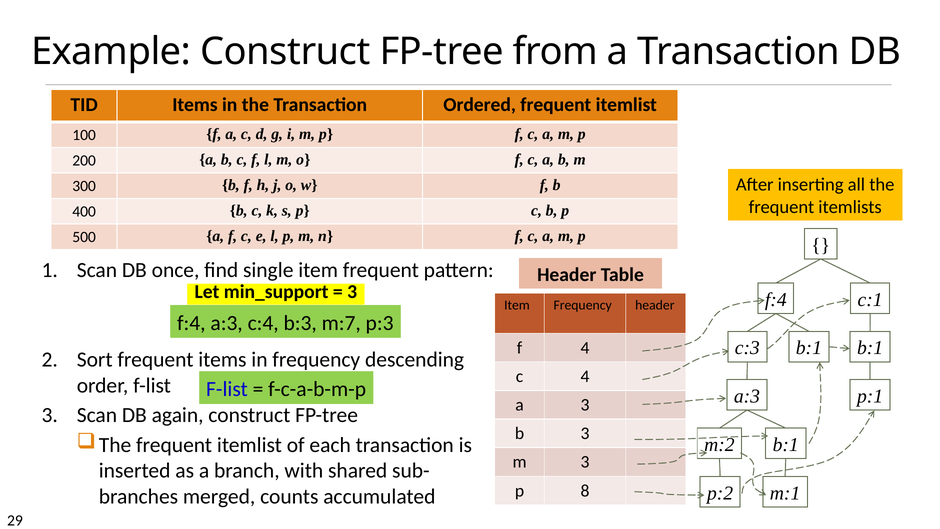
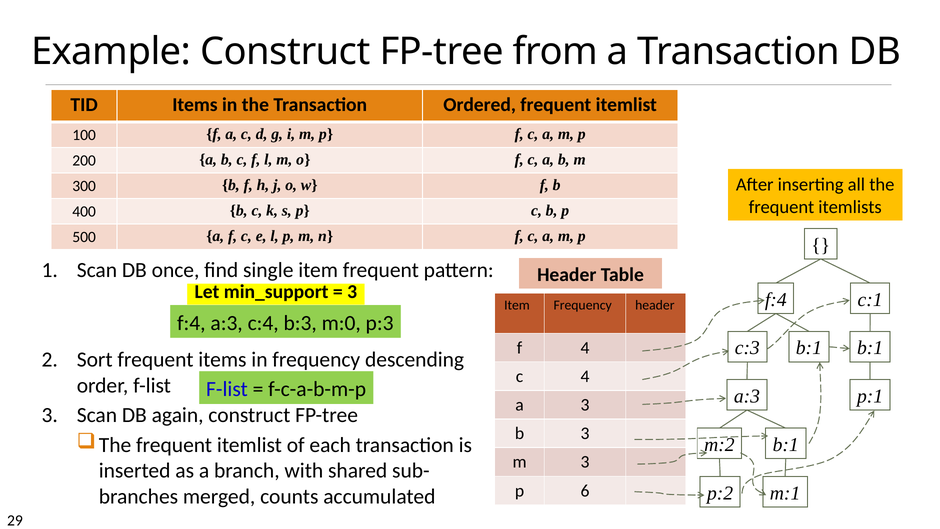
m:7: m:7 -> m:0 (341, 323)
8: 8 -> 6 (585, 491)
